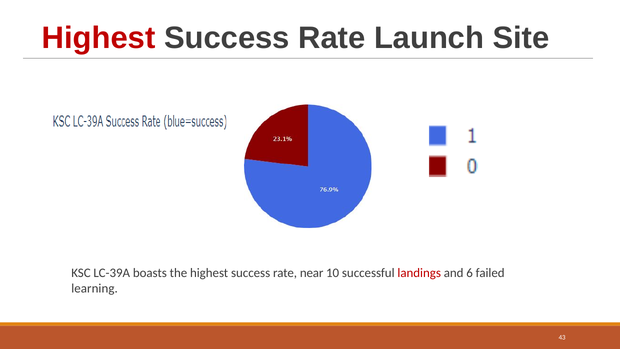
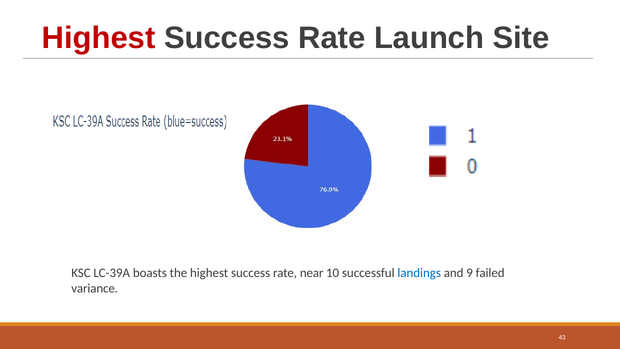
landings colour: red -> blue (419, 273)
6: 6 -> 9 (470, 273)
learning: learning -> variance (95, 288)
